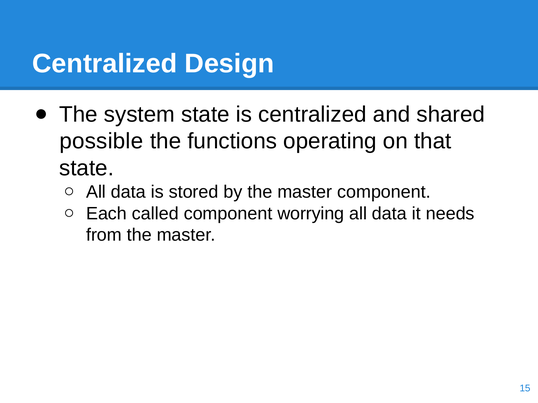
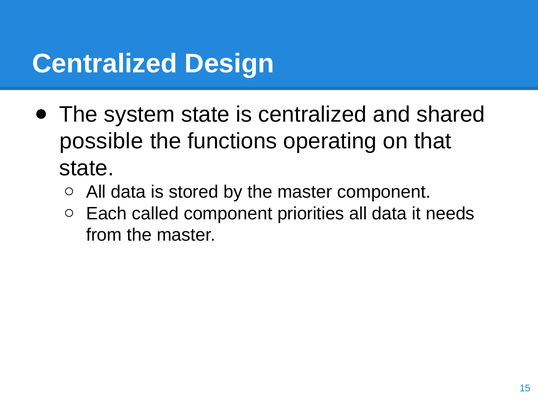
worrying: worrying -> priorities (311, 214)
